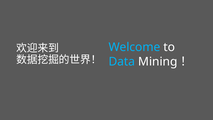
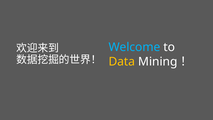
Data colour: light blue -> yellow (122, 61)
